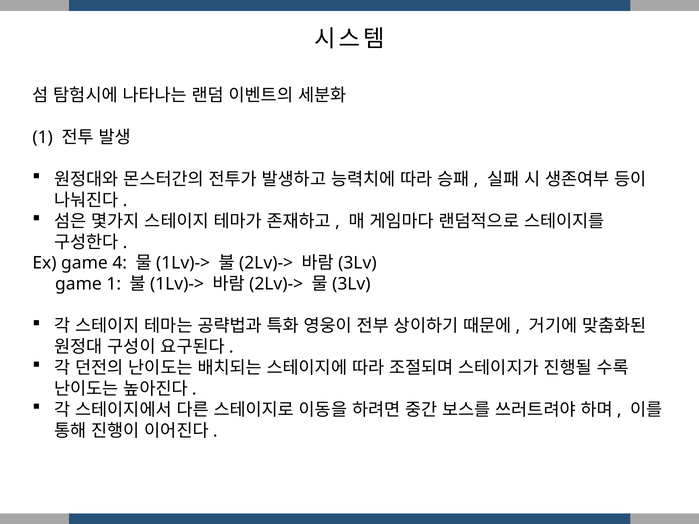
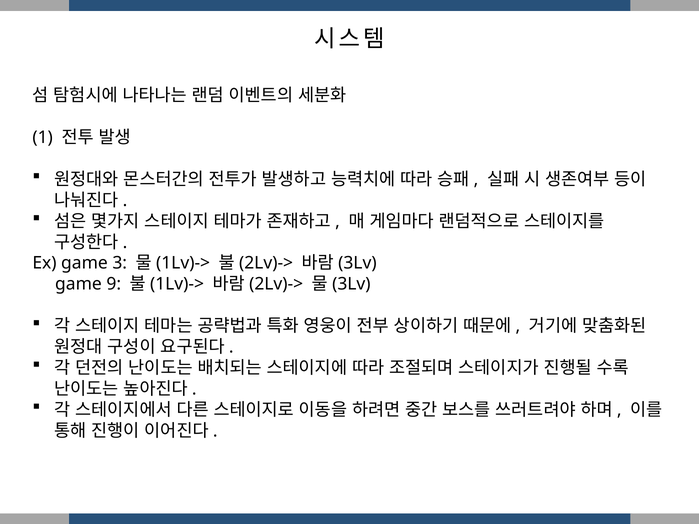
4: 4 -> 3 (120, 263)
game 1: 1 -> 9 (114, 284)
